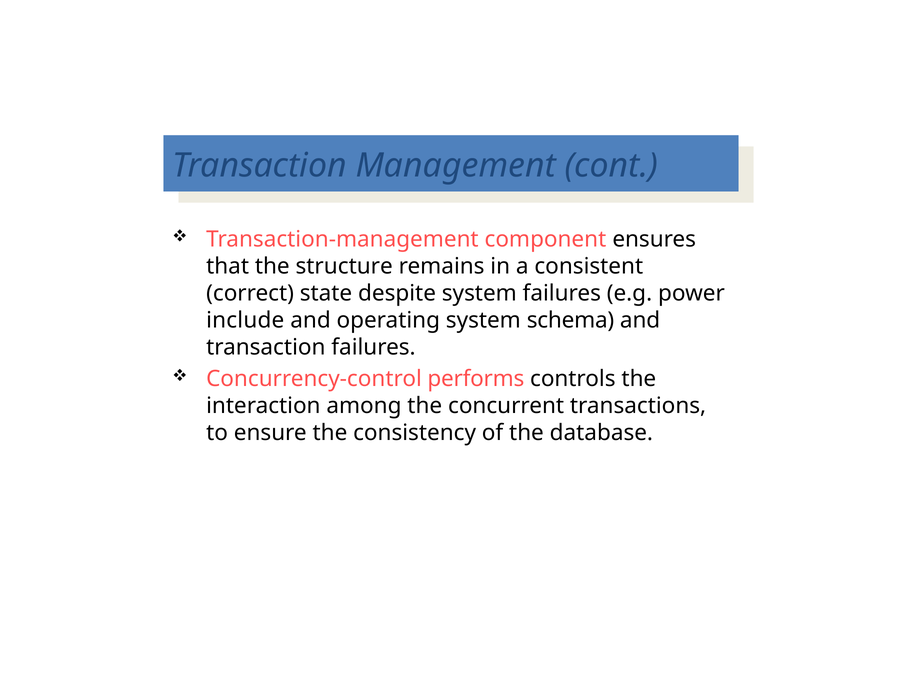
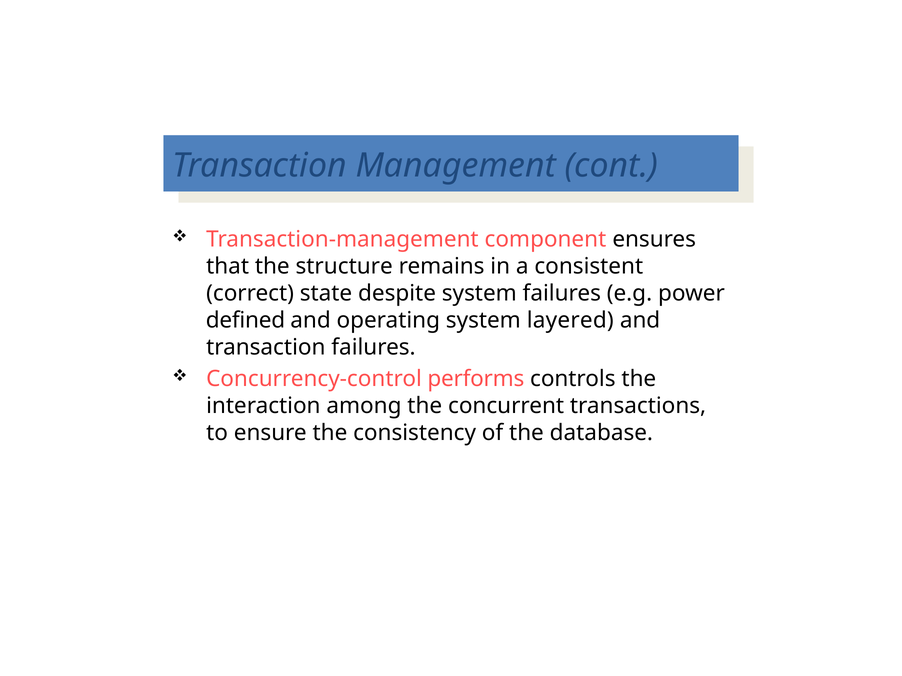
include: include -> defined (245, 321)
schema: schema -> layered (570, 321)
